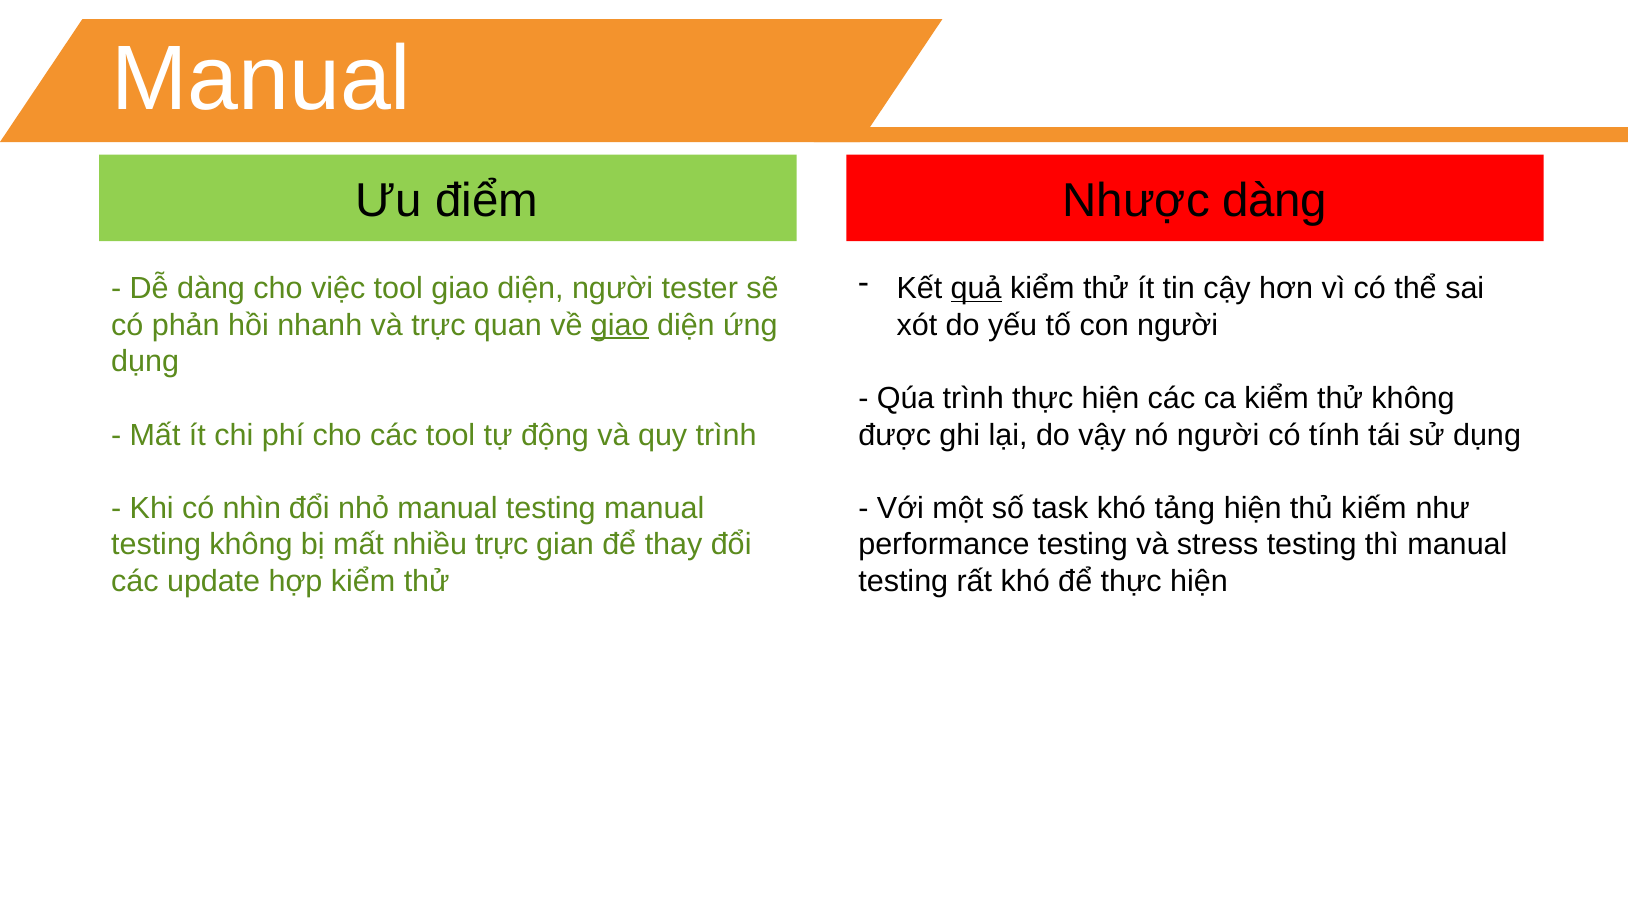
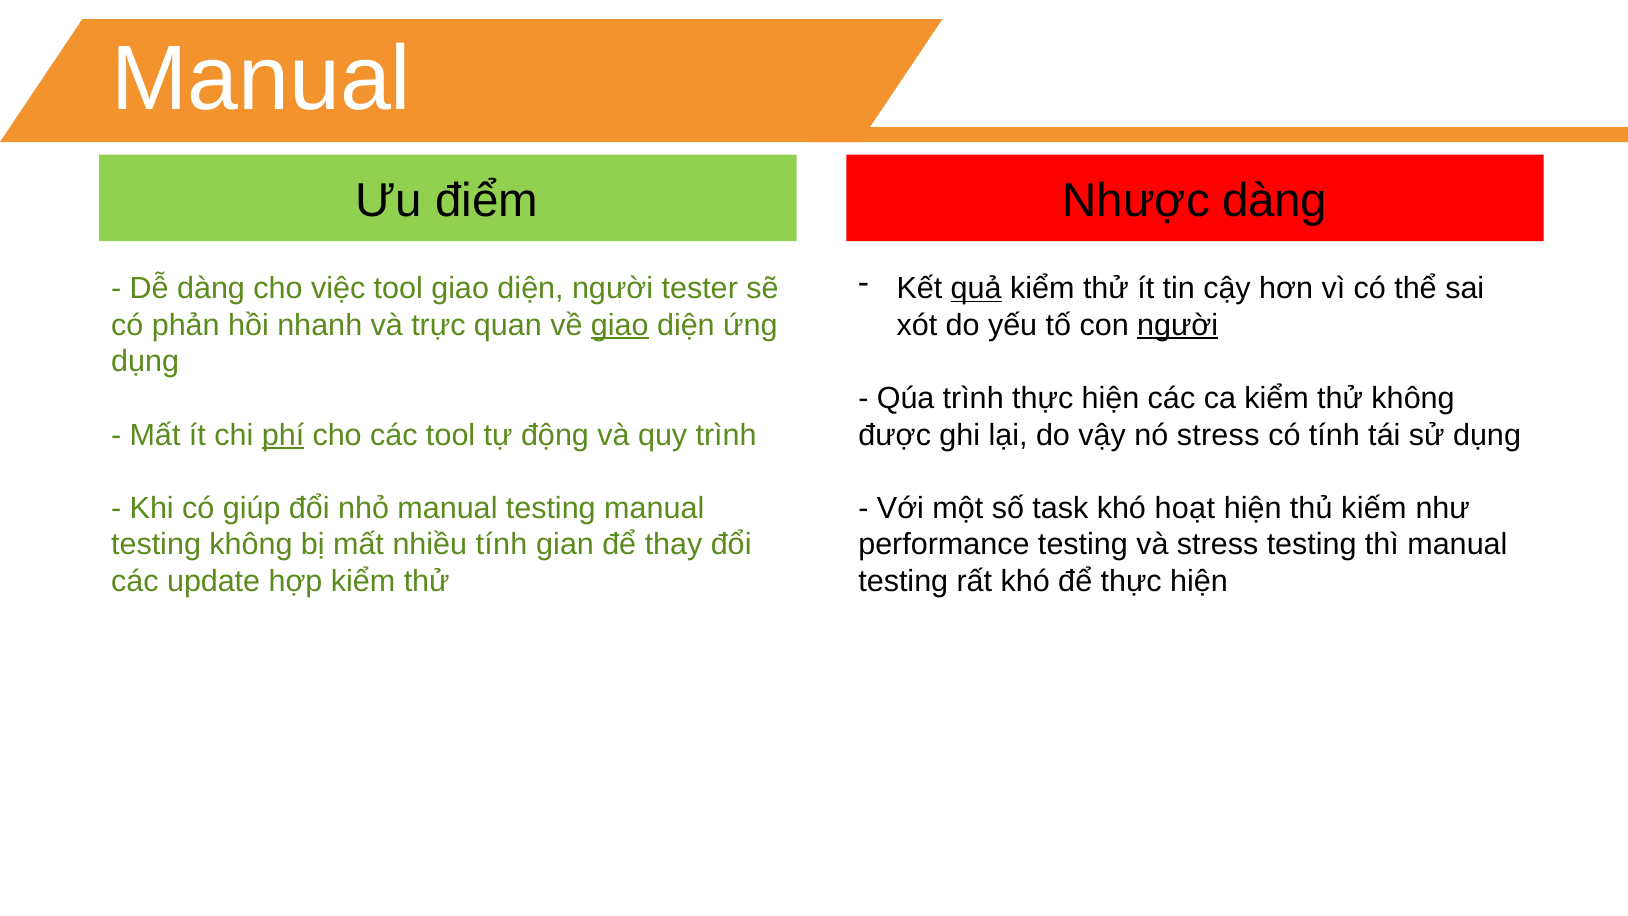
người underline: none -> present (1178, 325)
phí underline: none -> present (283, 435)
nó người: người -> stress (1218, 435)
nhìn: nhìn -> giúp (252, 508)
tảng: tảng -> hoạt (1185, 508)
nhiều trực: trực -> tính (501, 545)
